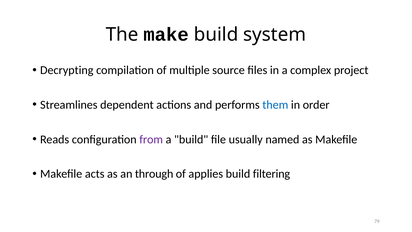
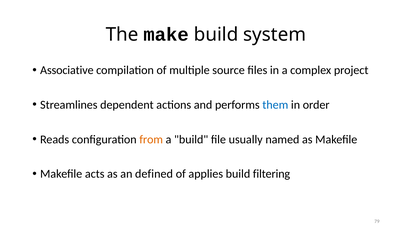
Decrypting: Decrypting -> Associative (67, 70)
from colour: purple -> orange (151, 139)
through: through -> defined (154, 174)
